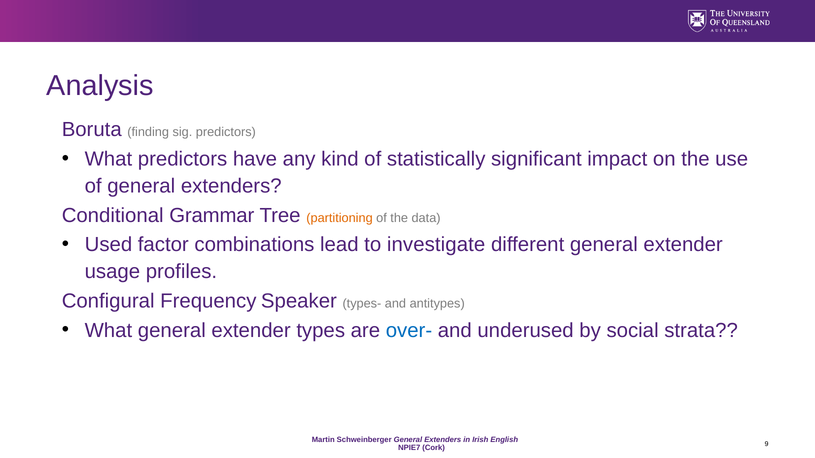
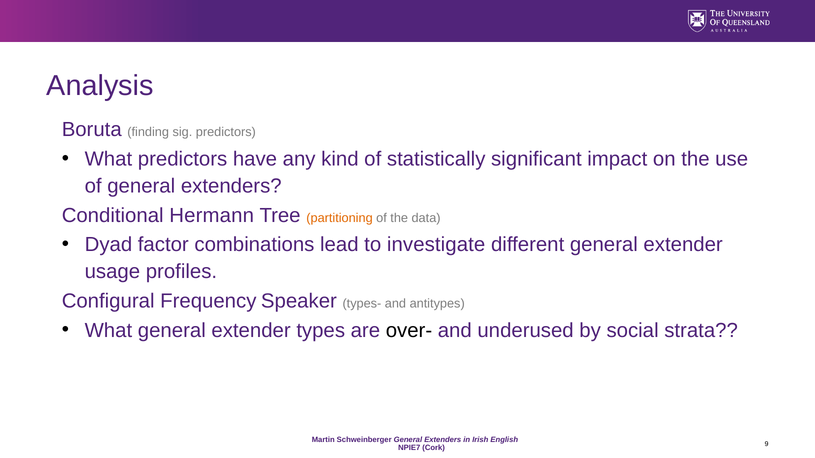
Grammar: Grammar -> Hermann (212, 215)
Used: Used -> Dyad (108, 245)
over- colour: blue -> black (409, 331)
